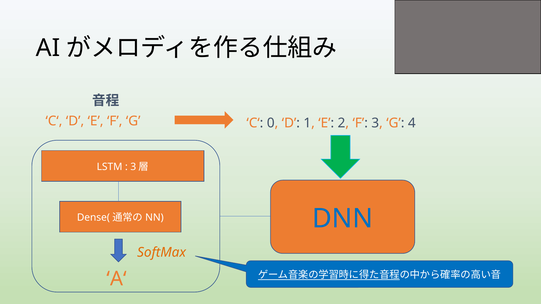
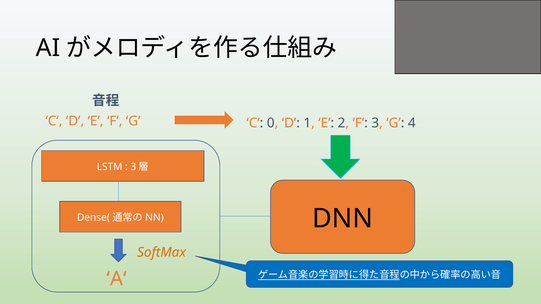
DNN colour: blue -> black (343, 219)
